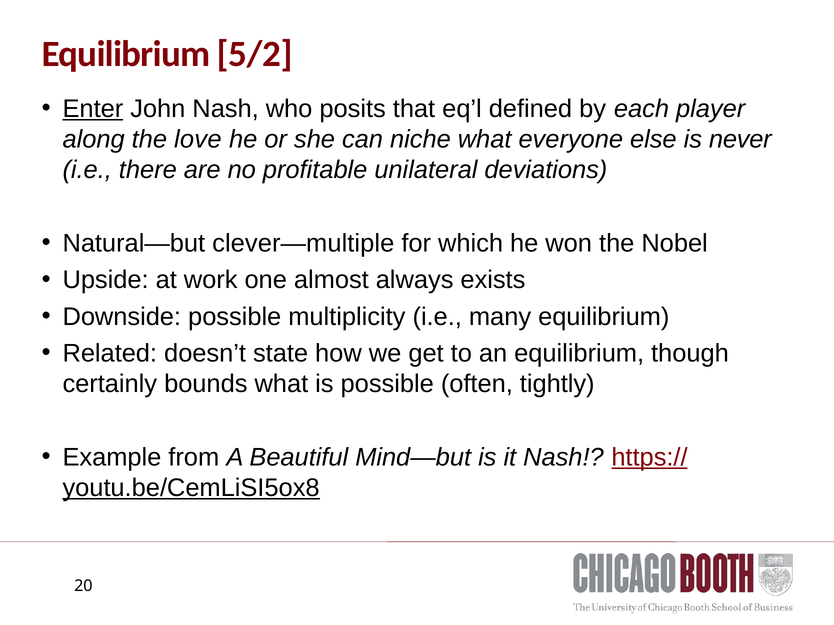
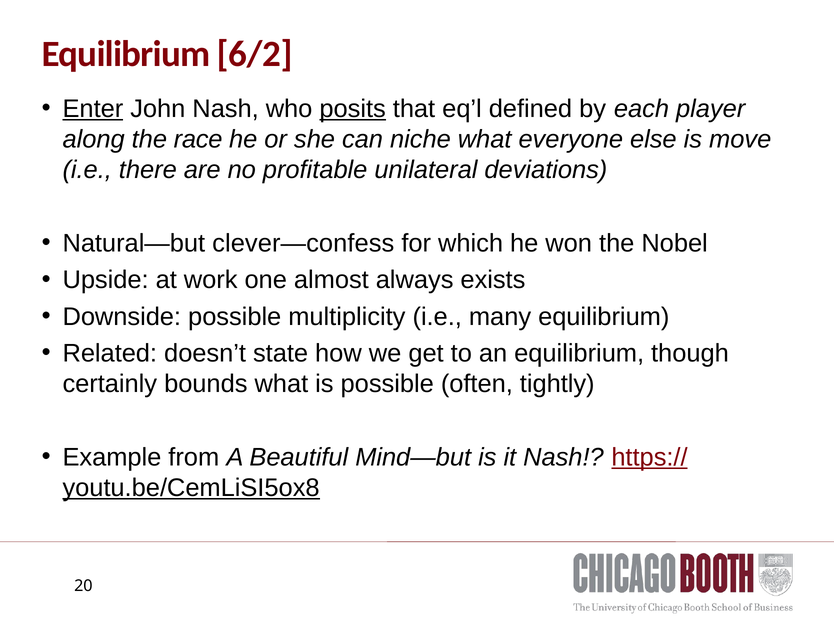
5/2: 5/2 -> 6/2 (255, 54)
posits underline: none -> present (353, 109)
love: love -> race (198, 140)
never: never -> move (740, 140)
clever—multiple: clever—multiple -> clever—confess (303, 244)
